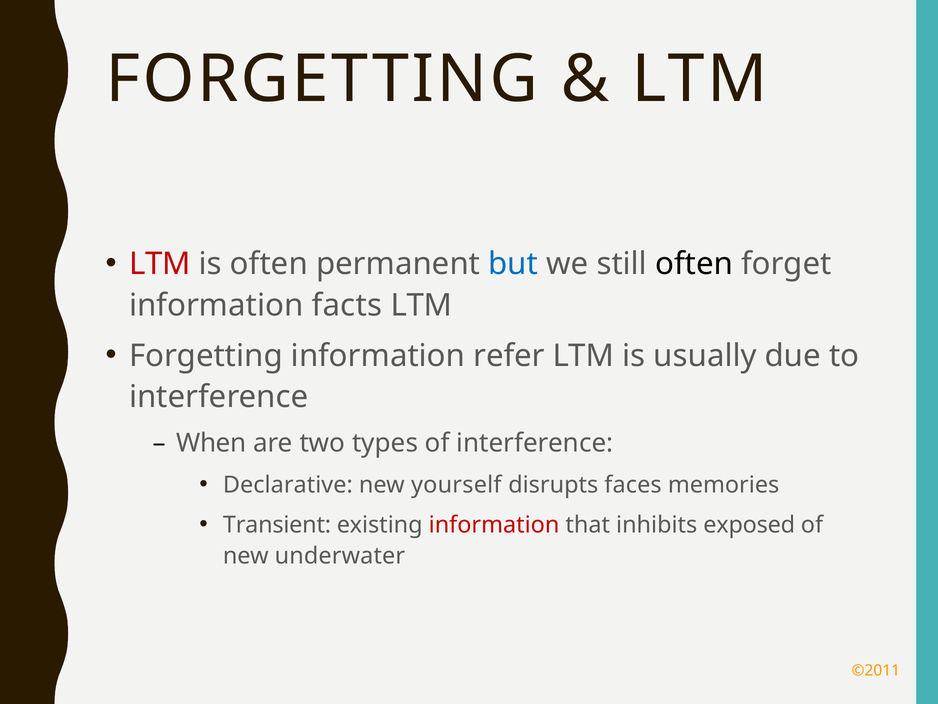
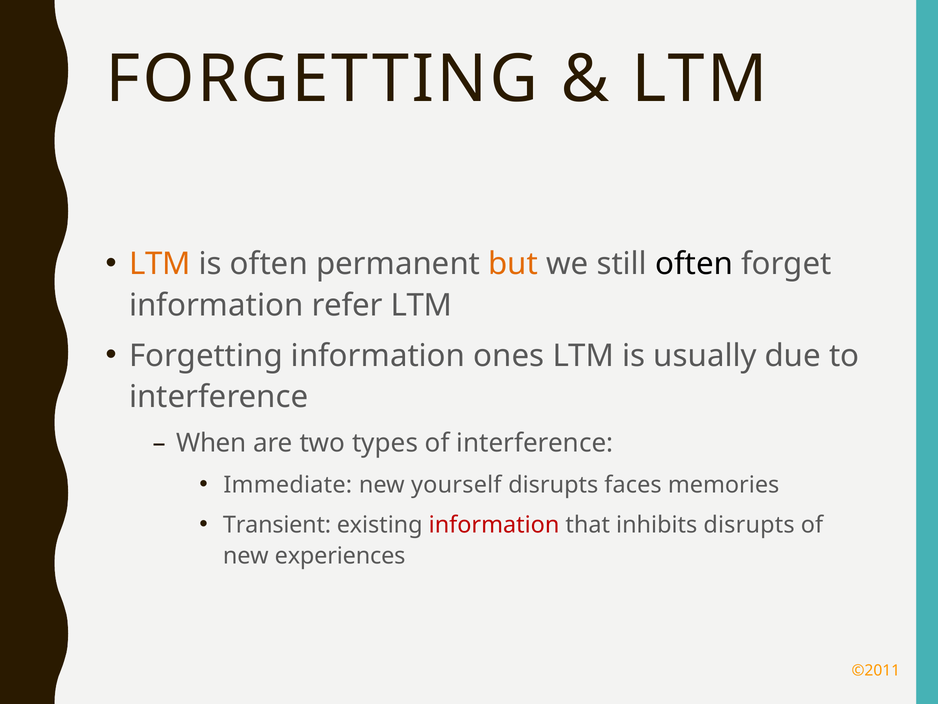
LTM colour: red -> orange (160, 264)
but colour: blue -> orange (513, 264)
facts: facts -> refer (347, 305)
refer: refer -> ones (509, 355)
Declarative: Declarative -> Immediate (288, 484)
inhibits exposed: exposed -> disrupts (749, 525)
underwater: underwater -> experiences (340, 556)
